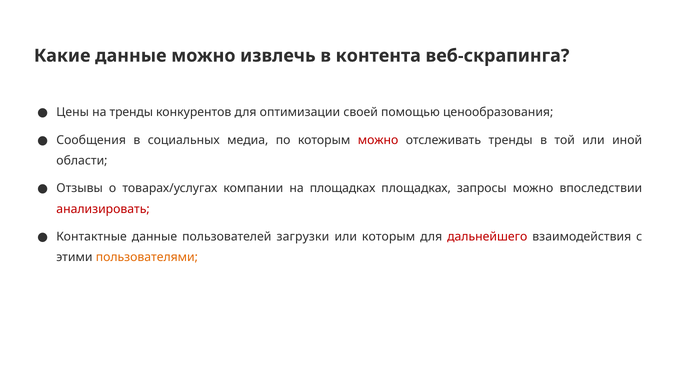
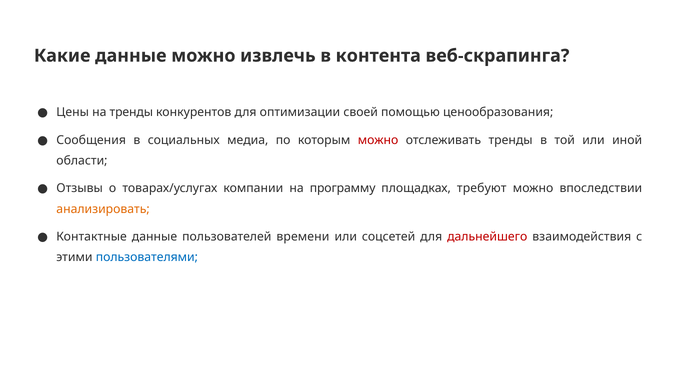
на площадках: площадках -> программу (343, 188)
запросы: запросы -> требуют (482, 188)
анализировать colour: red -> orange (103, 209)
загрузки: загрузки -> времени (303, 237)
или которым: которым -> соцсетей (389, 237)
пользователями colour: orange -> blue (147, 257)
